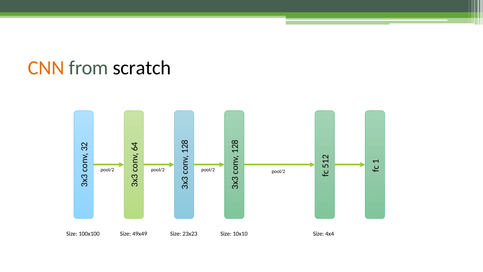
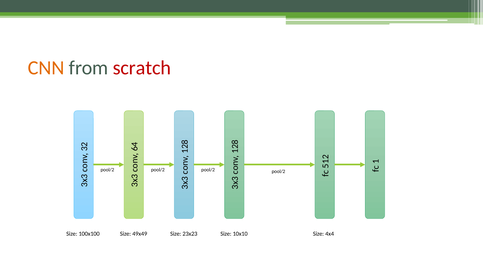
scratch colour: black -> red (142, 68)
